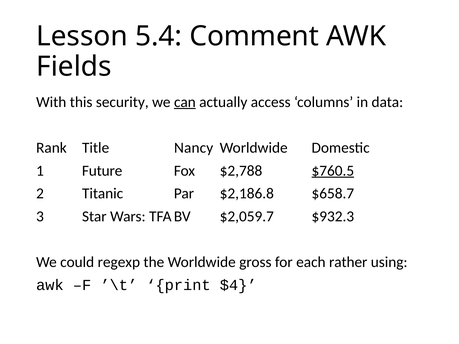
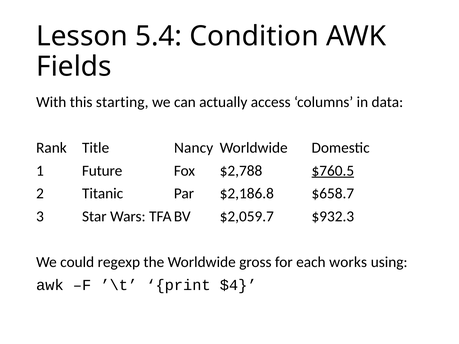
Comment: Comment -> Condition (254, 36)
security: security -> starting (122, 102)
can underline: present -> none (185, 102)
rather: rather -> works (348, 262)
